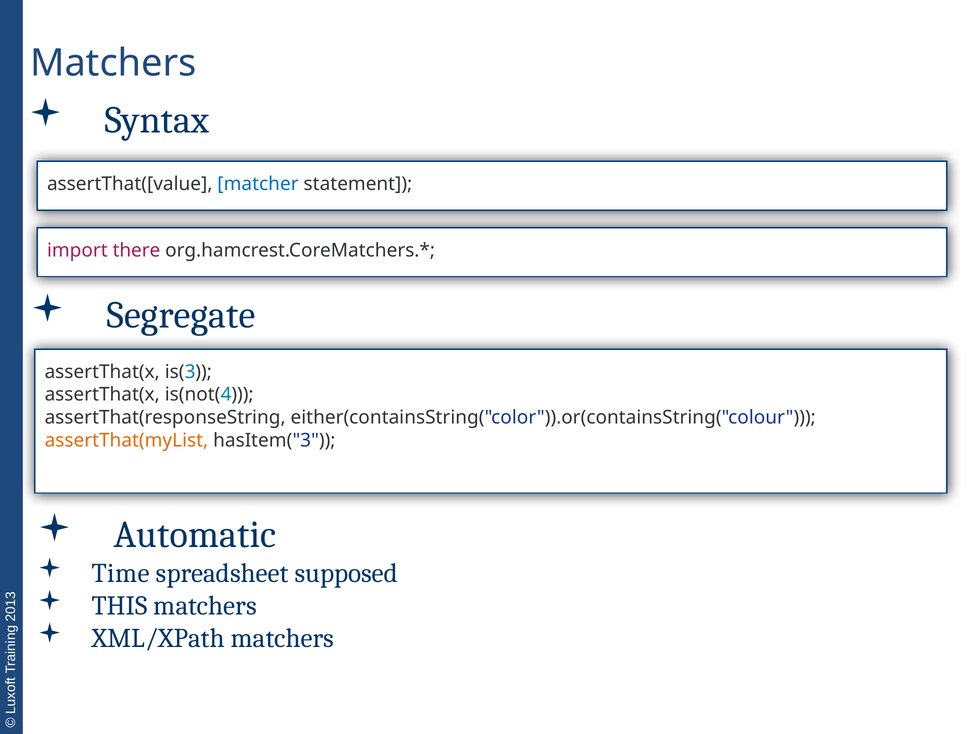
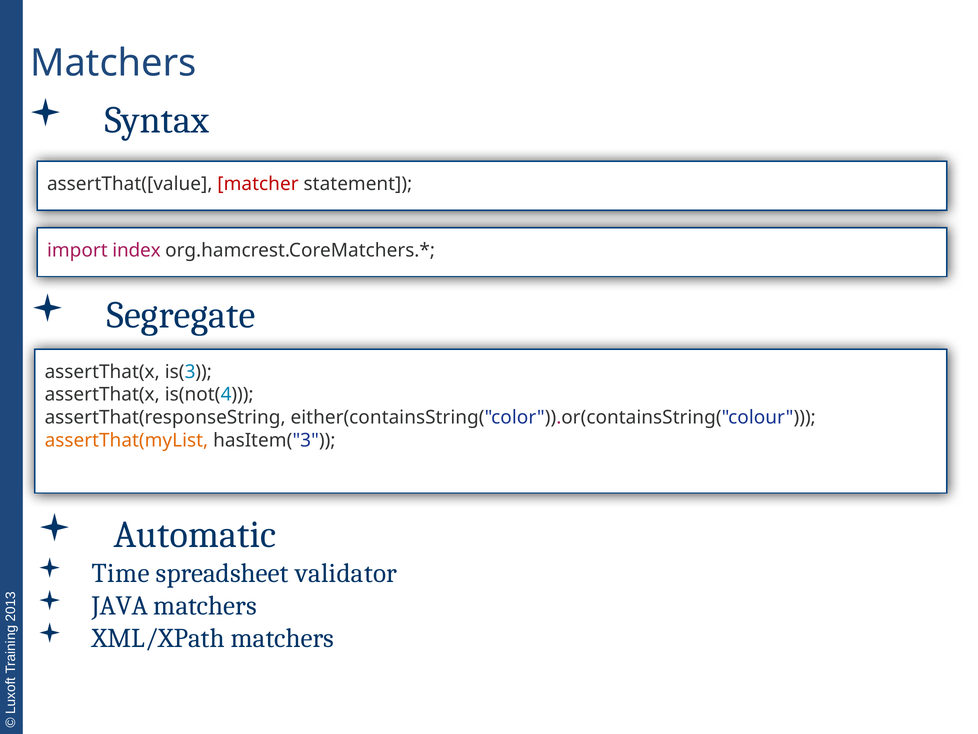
matcher colour: blue -> red (258, 184)
there: there -> index (137, 250)
supposed: supposed -> validator (346, 573)
THIS: THIS -> JAVA (120, 605)
